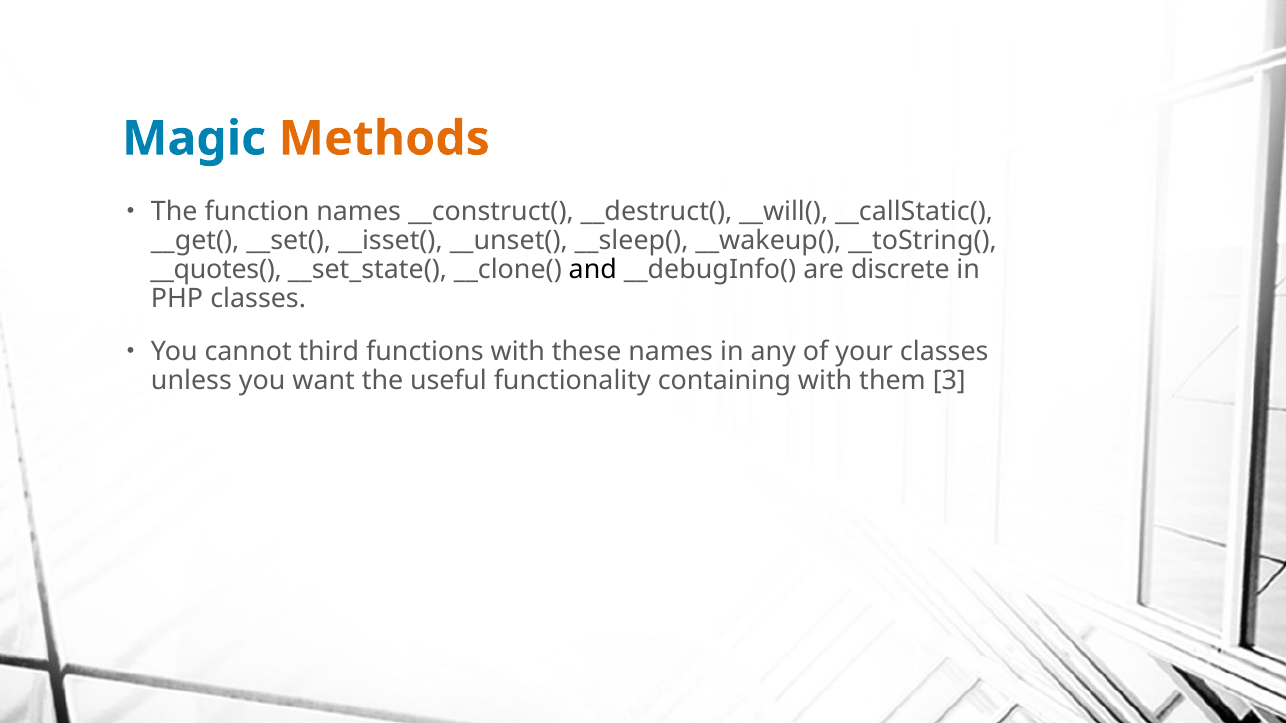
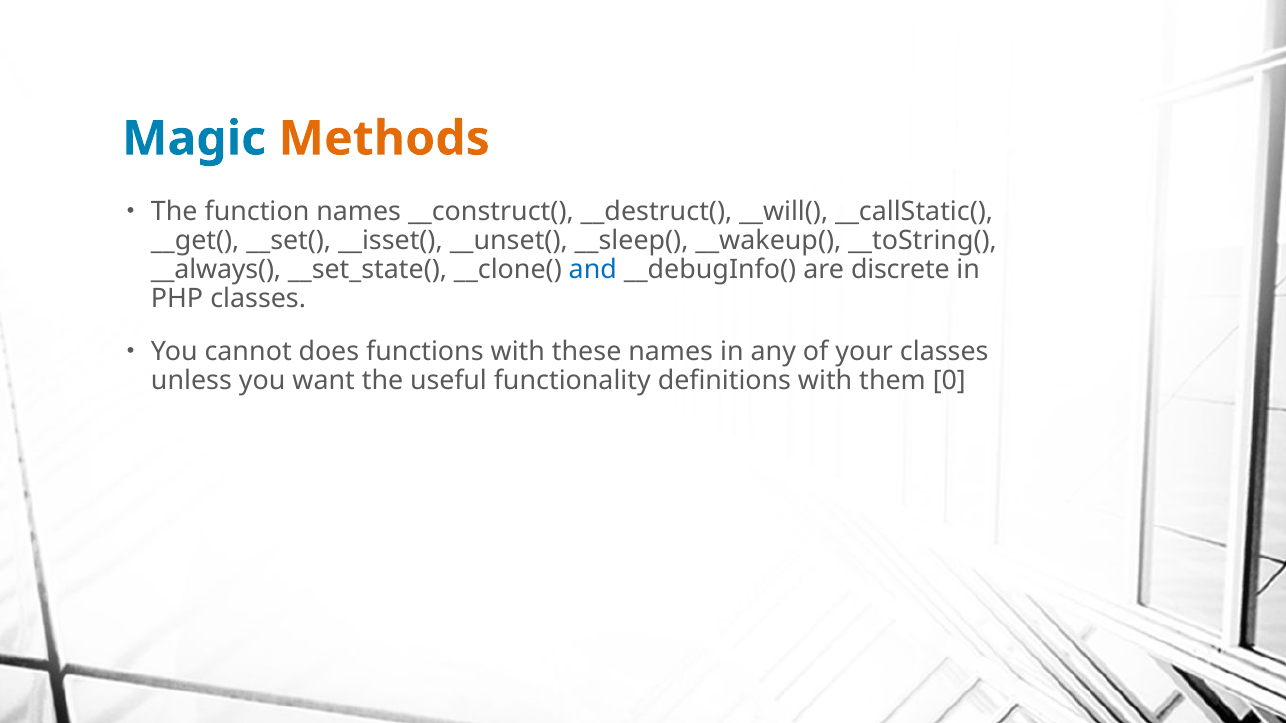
__quotes(: __quotes( -> __always( (216, 270)
and colour: black -> blue (593, 270)
third: third -> does (329, 352)
containing: containing -> definitions (724, 381)
3: 3 -> 0 (949, 381)
